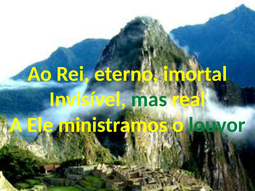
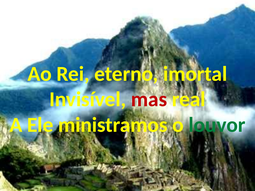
mas colour: green -> red (149, 99)
